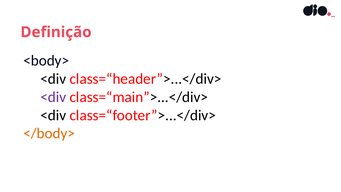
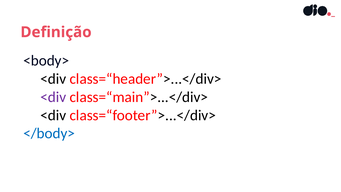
</body> colour: orange -> blue (49, 133)
